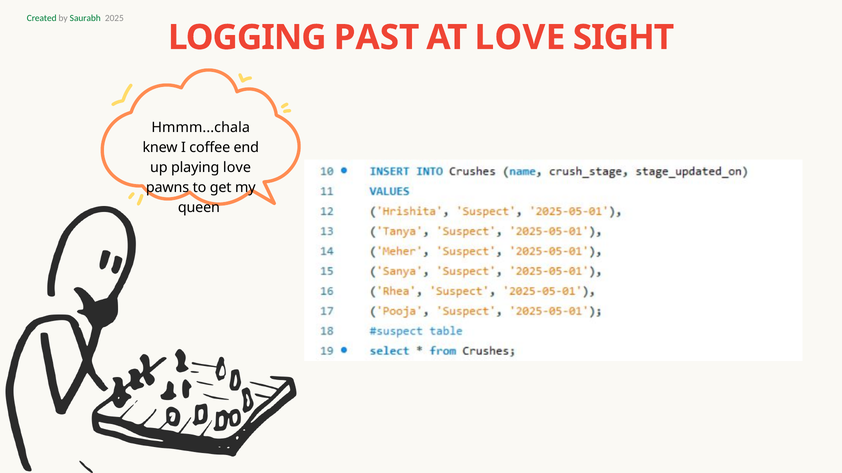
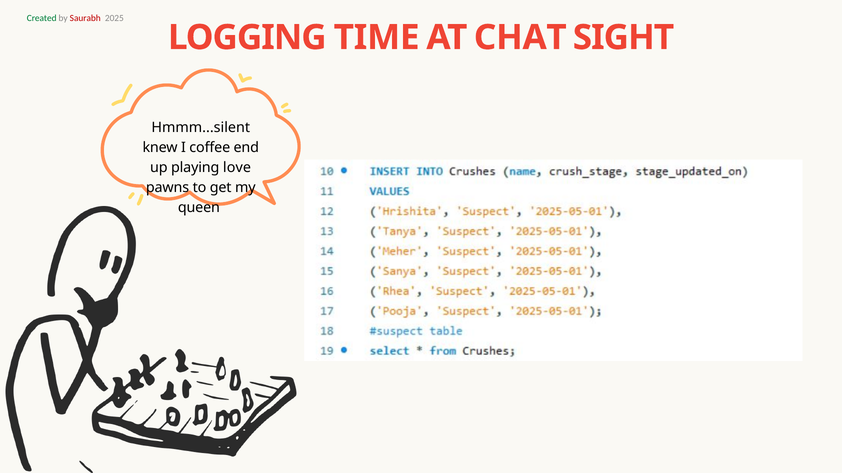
Saurabh colour: green -> red (85, 18)
PAST: PAST -> TIME (377, 38)
AT LOVE: LOVE -> CHAT (520, 38)
Hmmm...chala: Hmmm...chala -> Hmmm...silent (201, 128)
